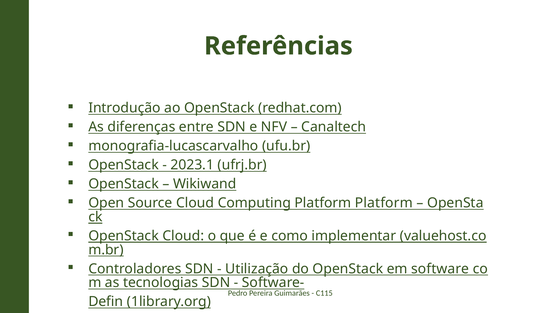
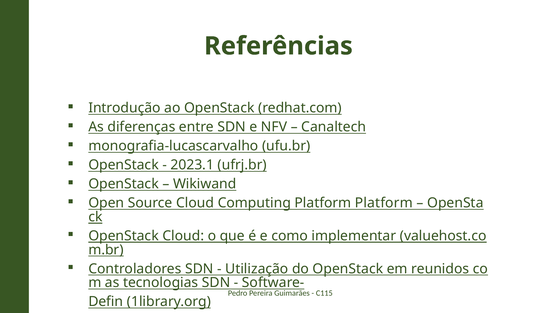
software: software -> reunidos (440, 269)
